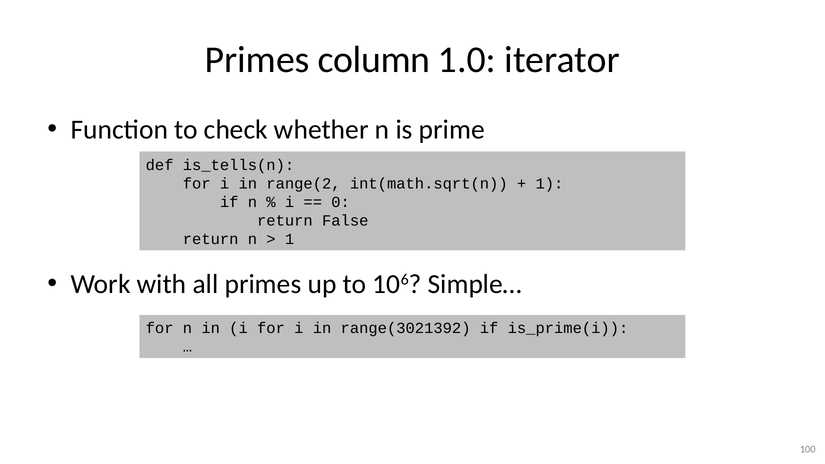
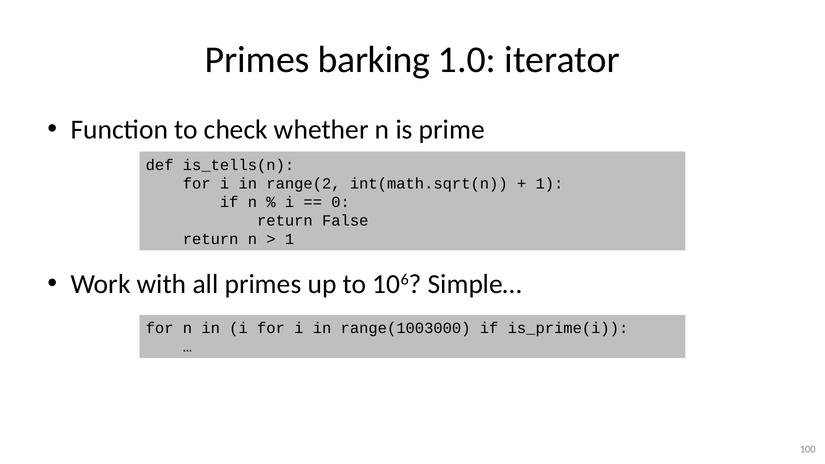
column: column -> barking (374, 60)
range(3021392: range(3021392 -> range(1003000 (406, 328)
